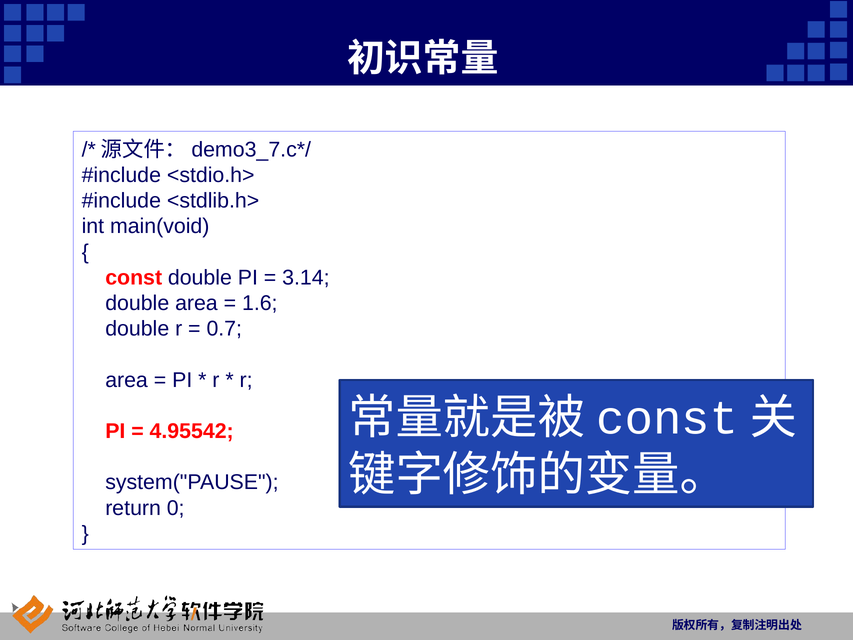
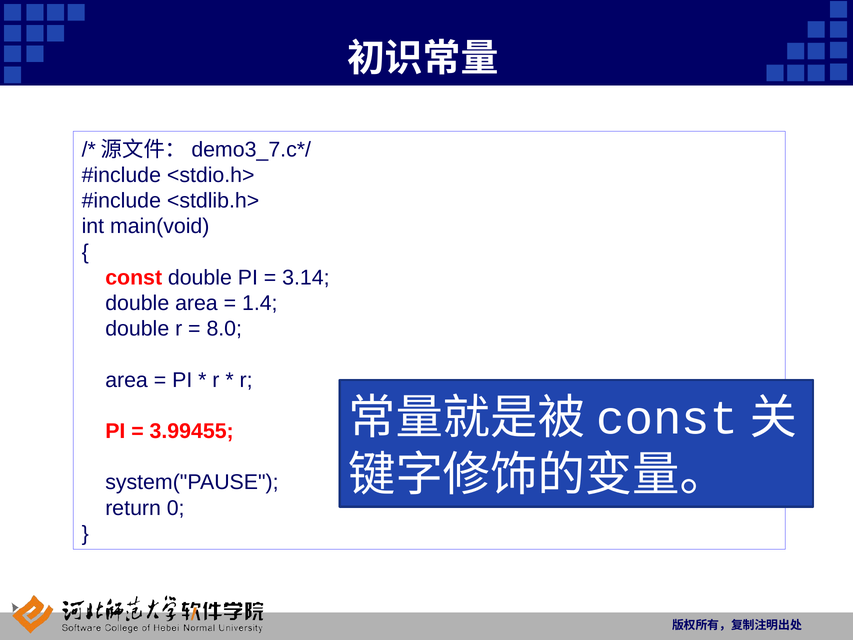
1.6: 1.6 -> 1.4 (260, 303)
0.7: 0.7 -> 8.0 (224, 329)
4.95542: 4.95542 -> 3.99455 (192, 431)
